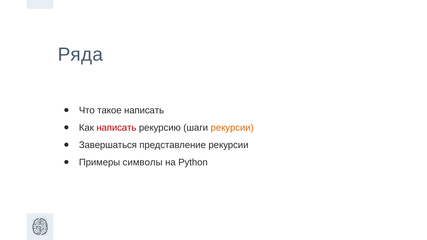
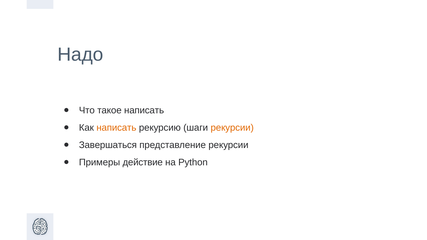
Ряда: Ряда -> Надо (80, 55)
написать colour: red -> orange (116, 128)
символы: символы -> действие (143, 162)
